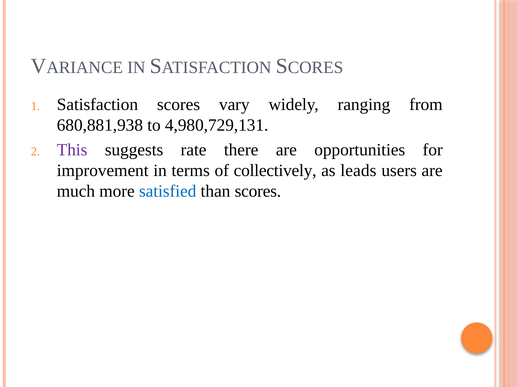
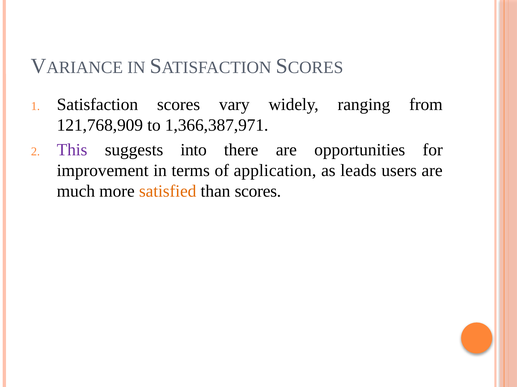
680,881,938: 680,881,938 -> 121,768,909 (100, 125)
4,980,729,131: 4,980,729,131 -> 1,366,387,971 (217, 125)
rate: rate -> into (194, 150)
collectively: collectively -> application (275, 171)
satisfied colour: blue -> orange (168, 192)
